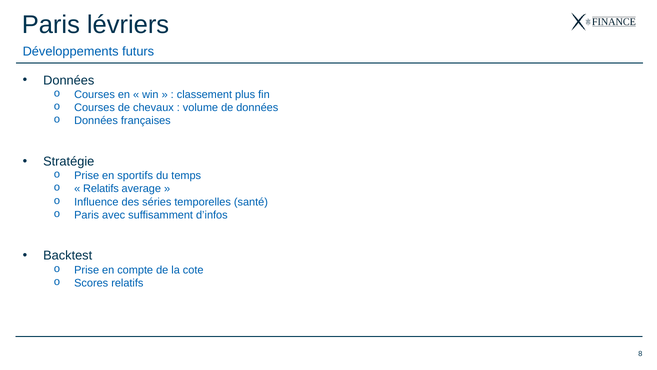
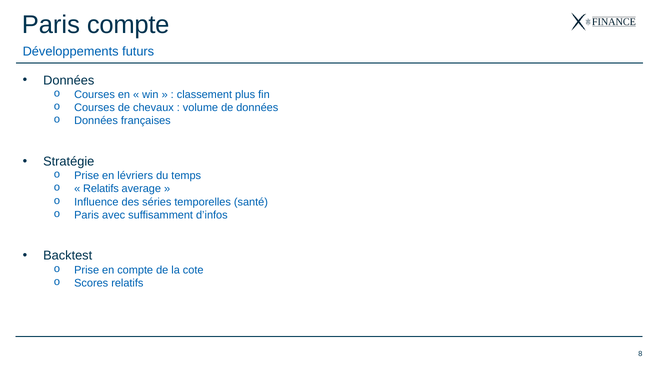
Paris lévriers: lévriers -> compte (128, 25)
sportifs: sportifs -> lévriers (135, 175)
